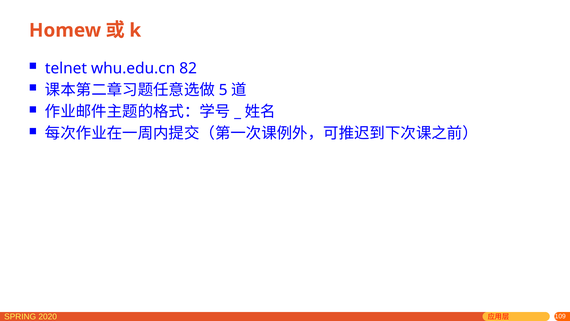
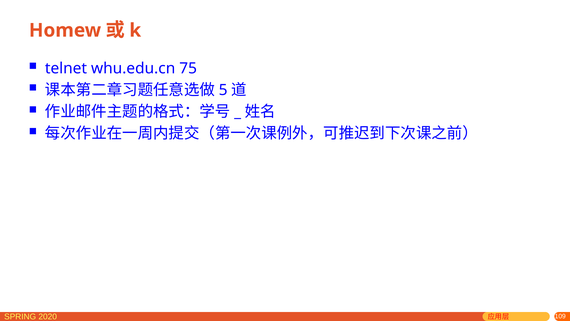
82: 82 -> 75 (188, 68)
